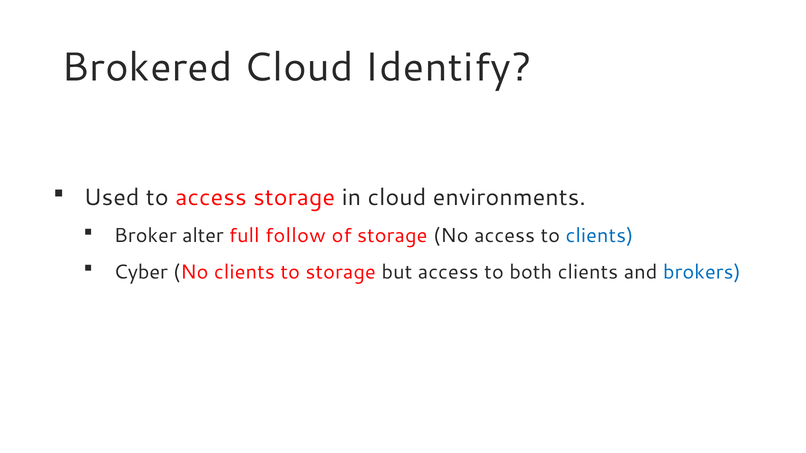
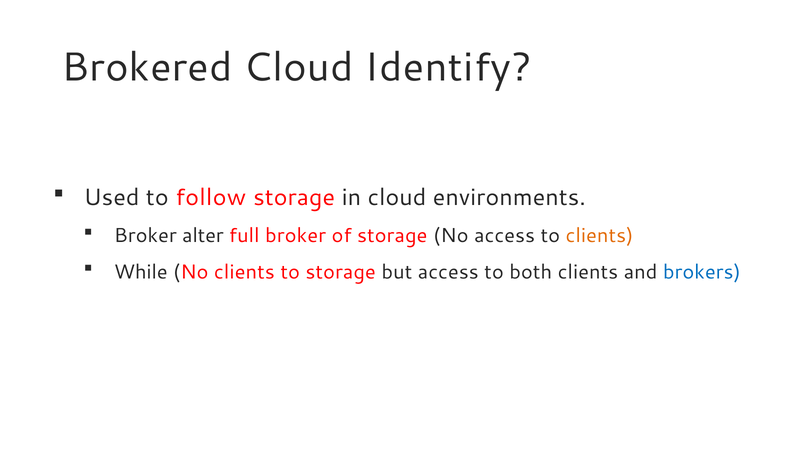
to access: access -> follow (211, 198)
full follow: follow -> broker (296, 236)
clients colour: blue -> orange (600, 236)
Cyber: Cyber -> While (141, 272)
